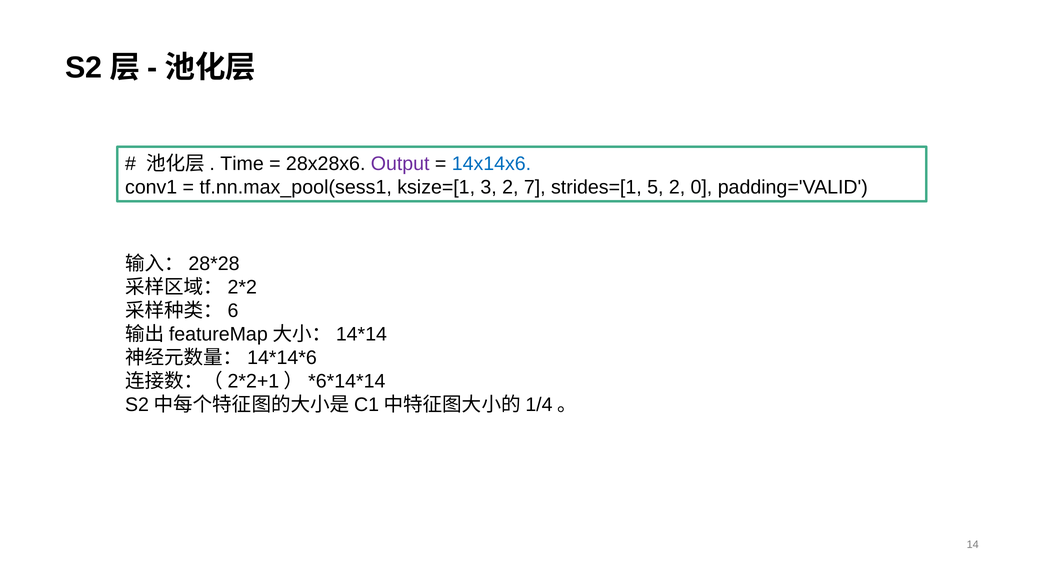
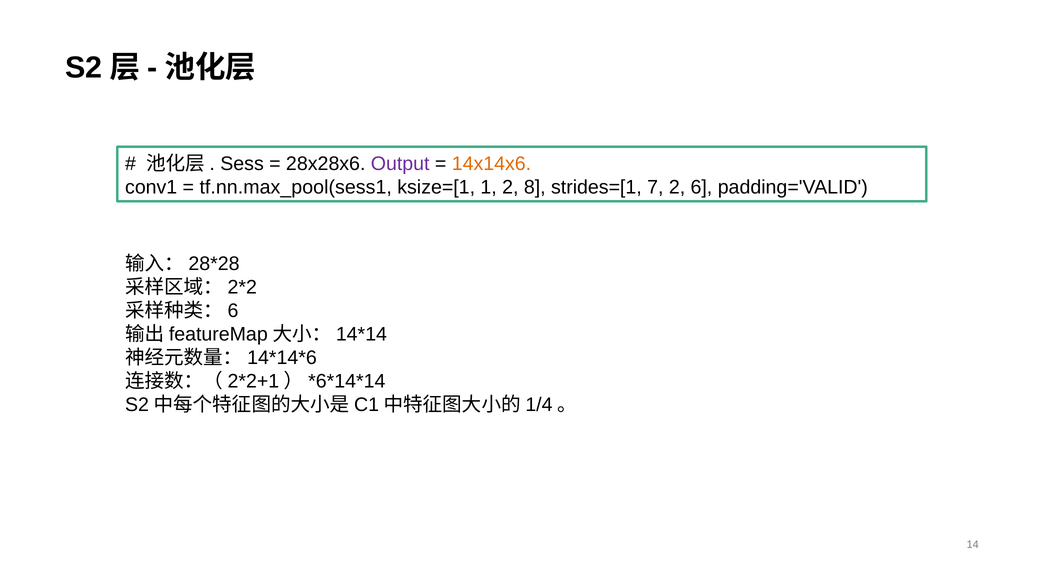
Time: Time -> Sess (242, 163)
14x14x6 colour: blue -> orange (491, 163)
3: 3 -> 1 (489, 187)
7: 7 -> 8 (535, 187)
5: 5 -> 7 (655, 187)
0: 0 -> 6 (701, 187)
